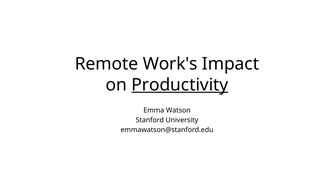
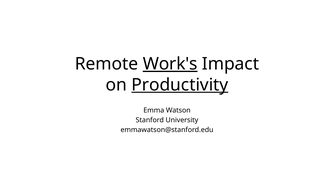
Work's underline: none -> present (170, 64)
